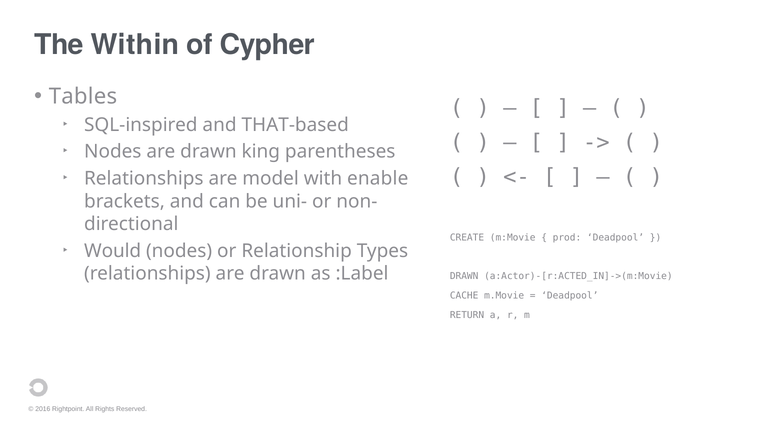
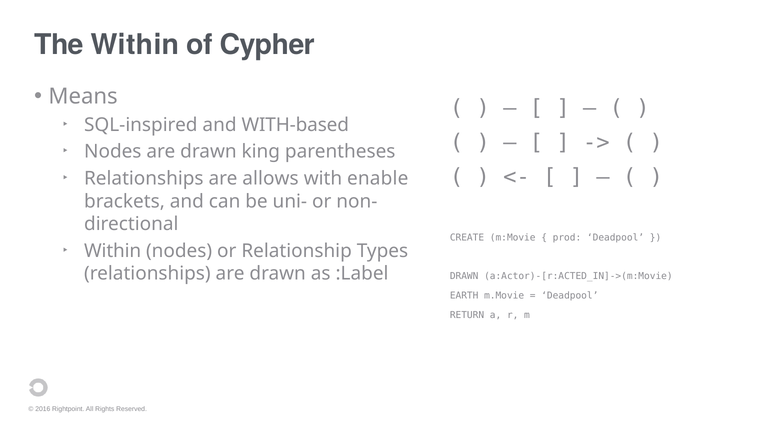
Tables: Tables -> Means (83, 96)
THAT-based: THAT-based -> WITH-based (295, 125)
model: model -> allows (271, 178)
Would: Would -> Within (113, 251)
CACHE: CACHE -> EARTH (464, 295)
